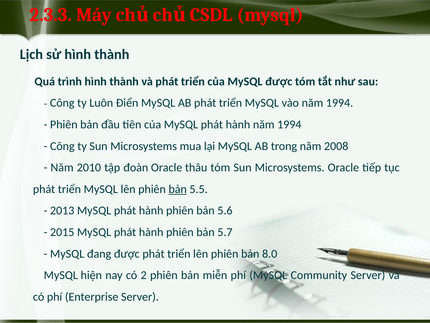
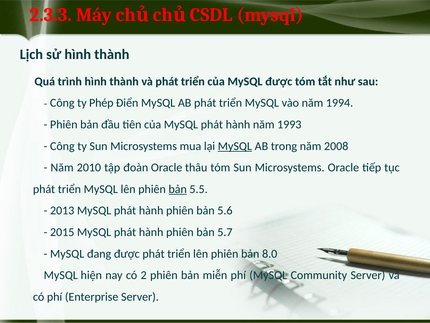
Luôn: Luôn -> Phép (101, 103)
hành năm 1994: 1994 -> 1993 (289, 124)
MySQL underline: none -> present (235, 146)
